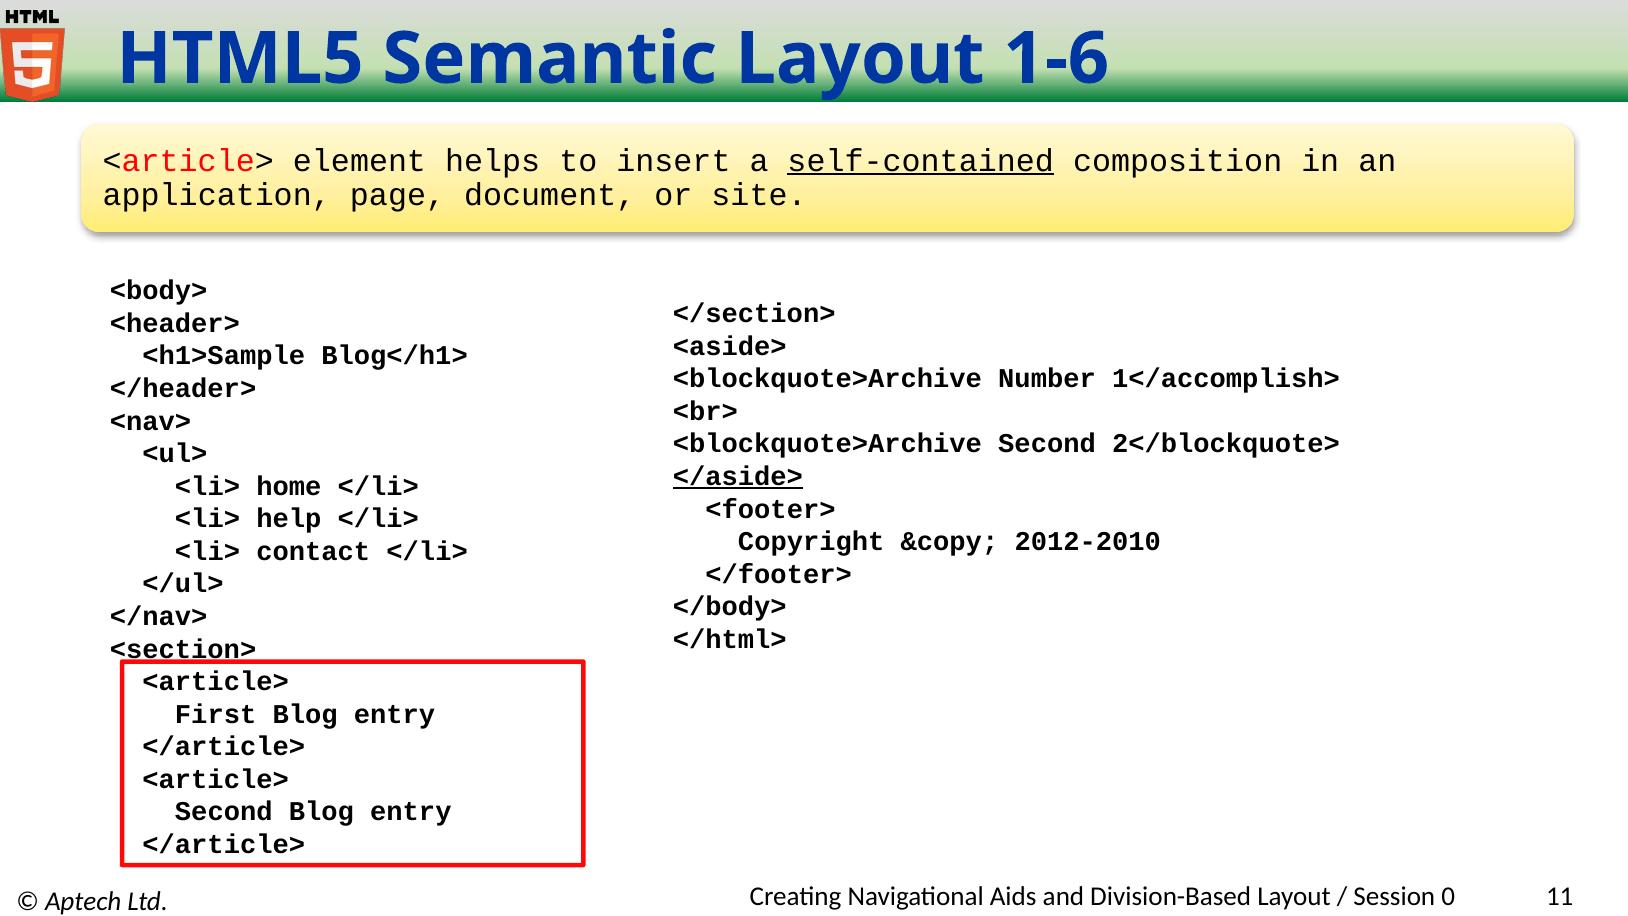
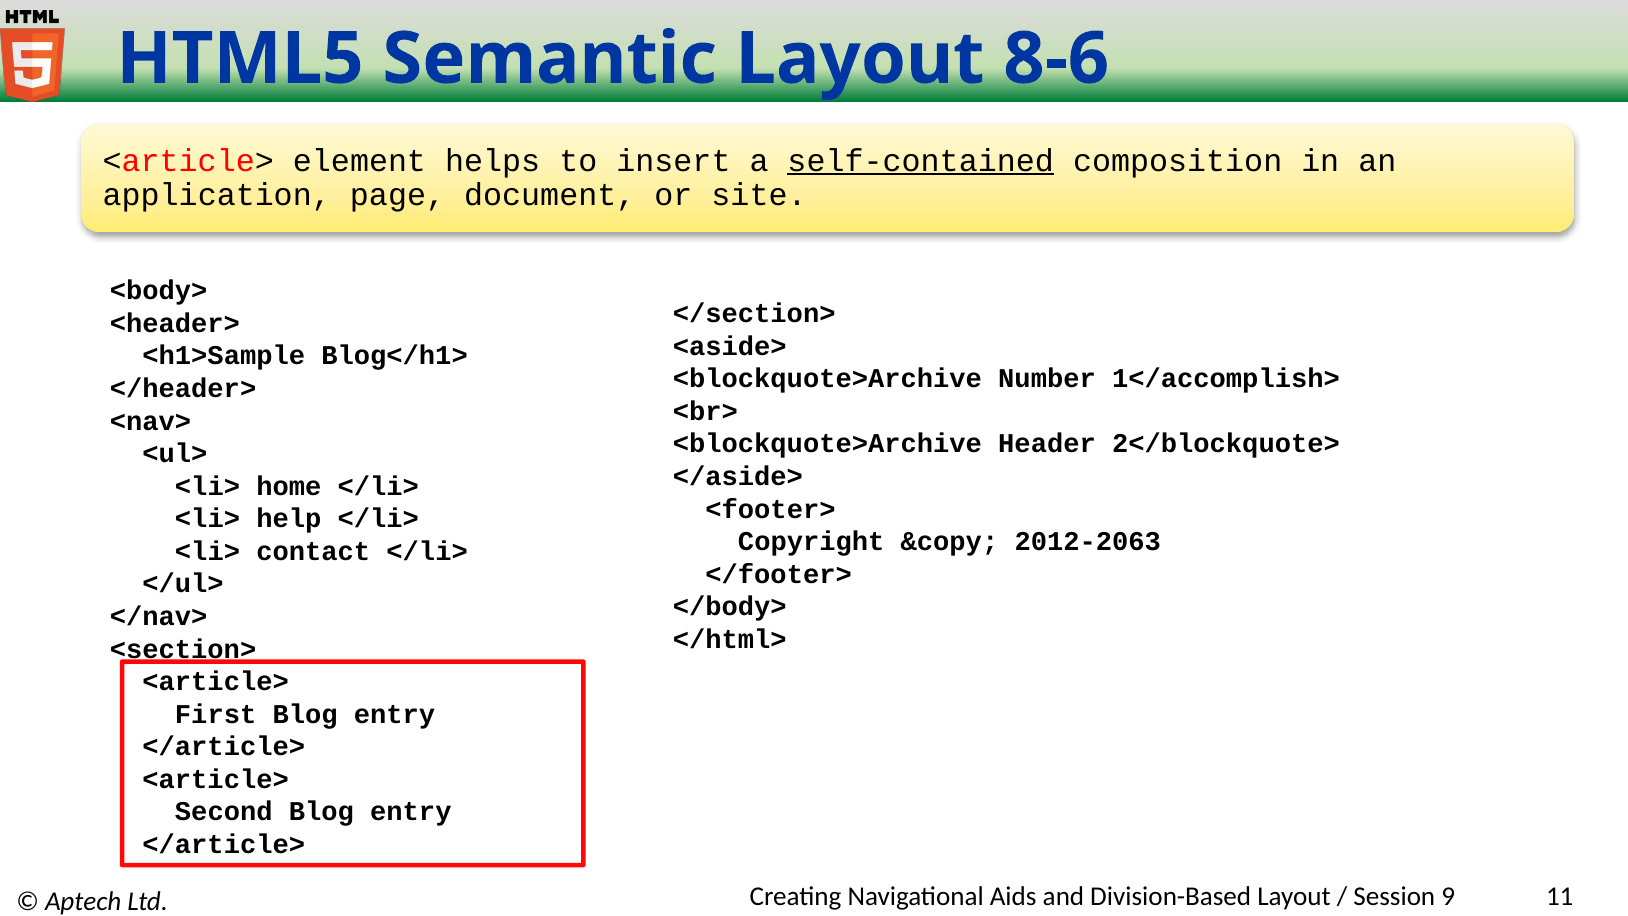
1-6: 1-6 -> 8-6 (1056, 59)
<blockquote>Archive Second: Second -> Header (1047, 444)
</aside> underline: present -> none (738, 477)
2012-2010: 2012-2010 -> 2012-2063 (1088, 542)
0: 0 -> 9 (1448, 896)
